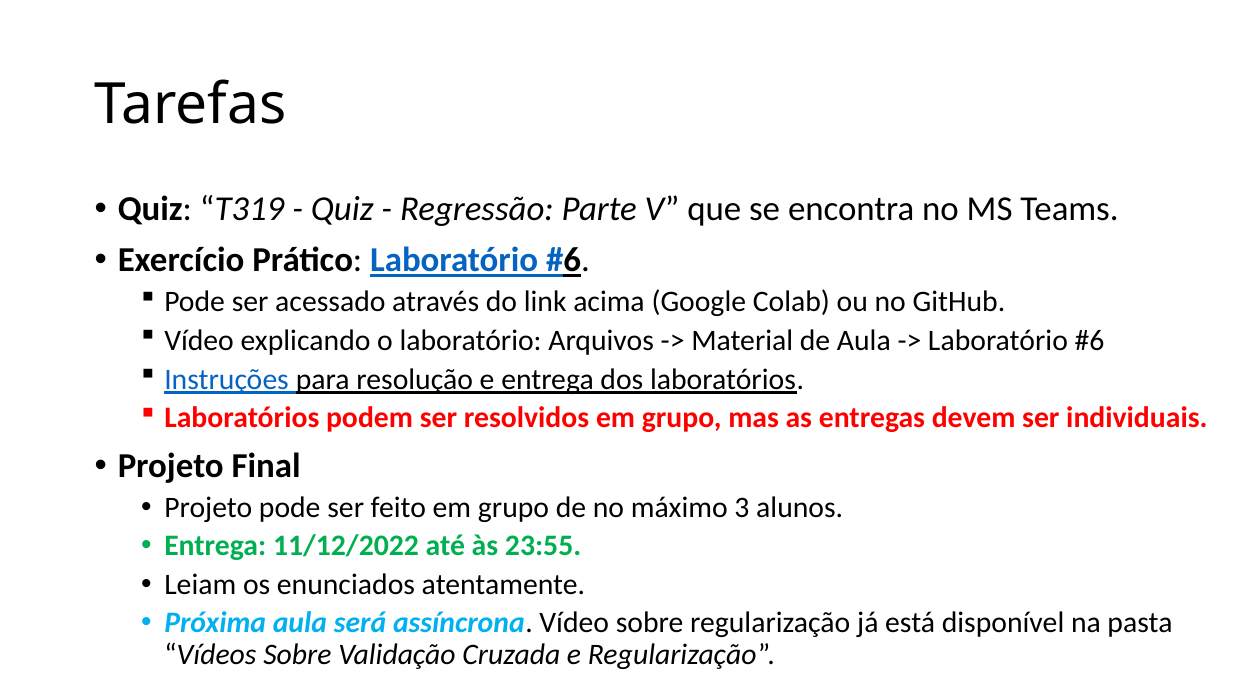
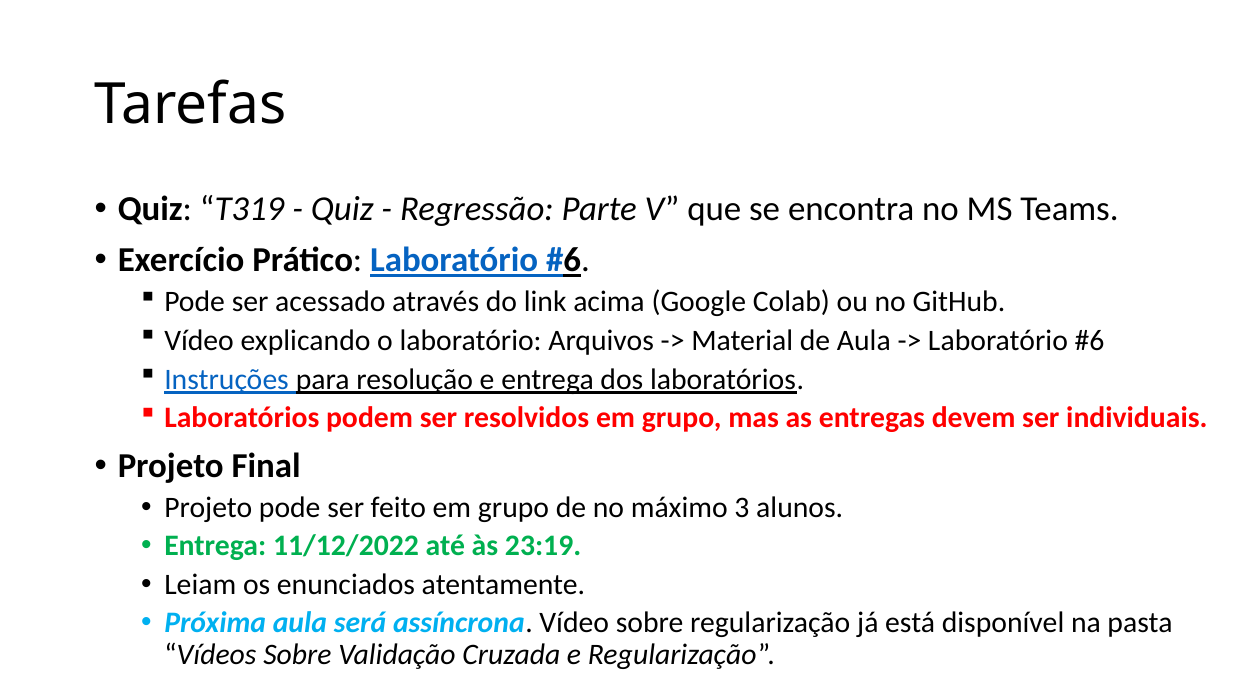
23:55: 23:55 -> 23:19 (543, 545)
